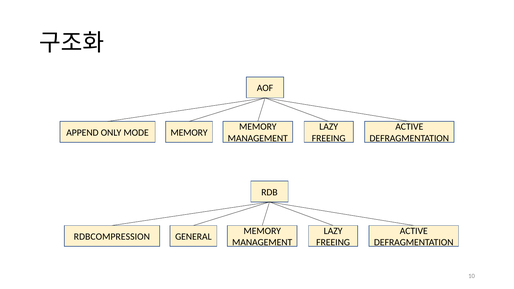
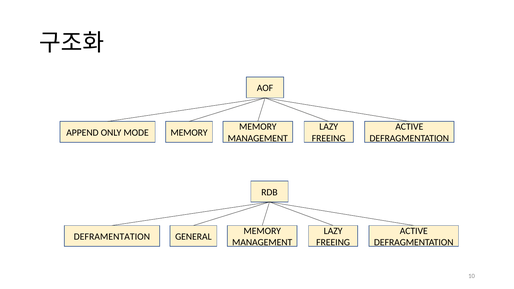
RDBCOMPRESSION: RDBCOMPRESSION -> DEFRAMENTATION (112, 237)
